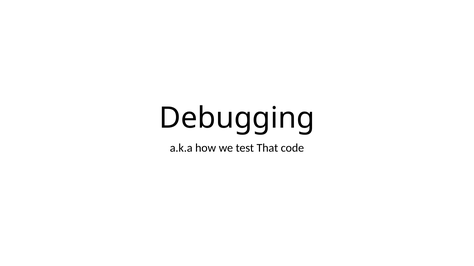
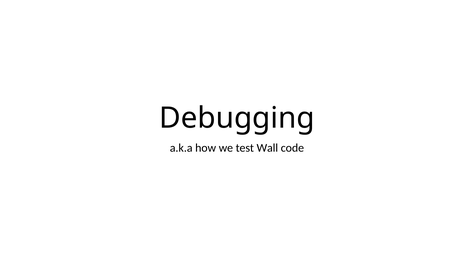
That: That -> Wall (267, 148)
